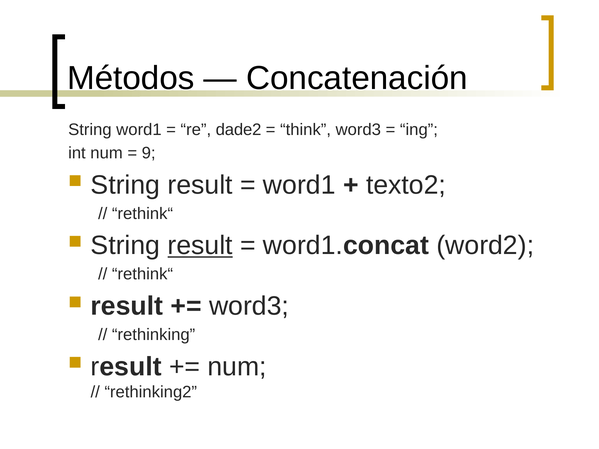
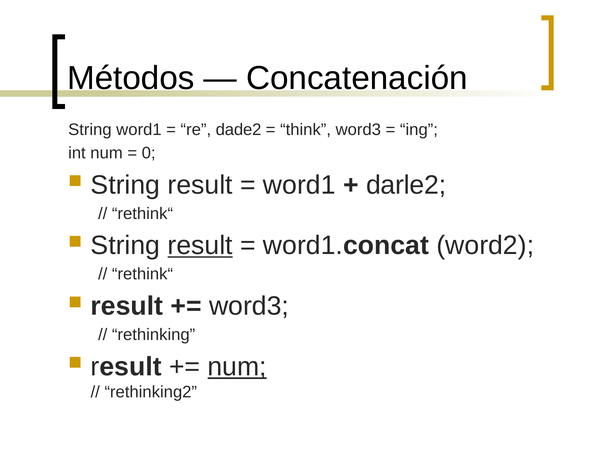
9: 9 -> 0 (149, 153)
texto2: texto2 -> darle2 (406, 185)
num underline: none -> present (237, 367)
